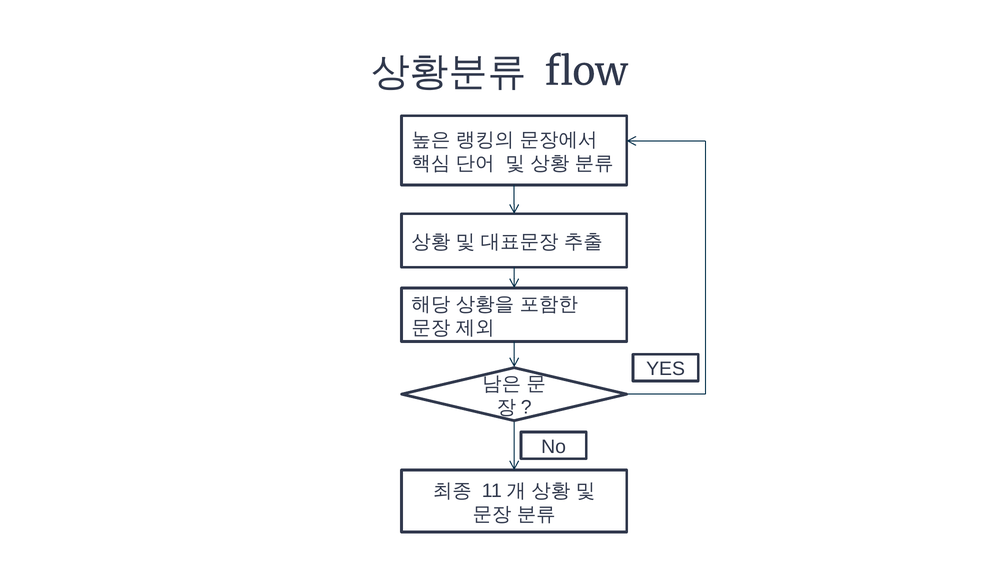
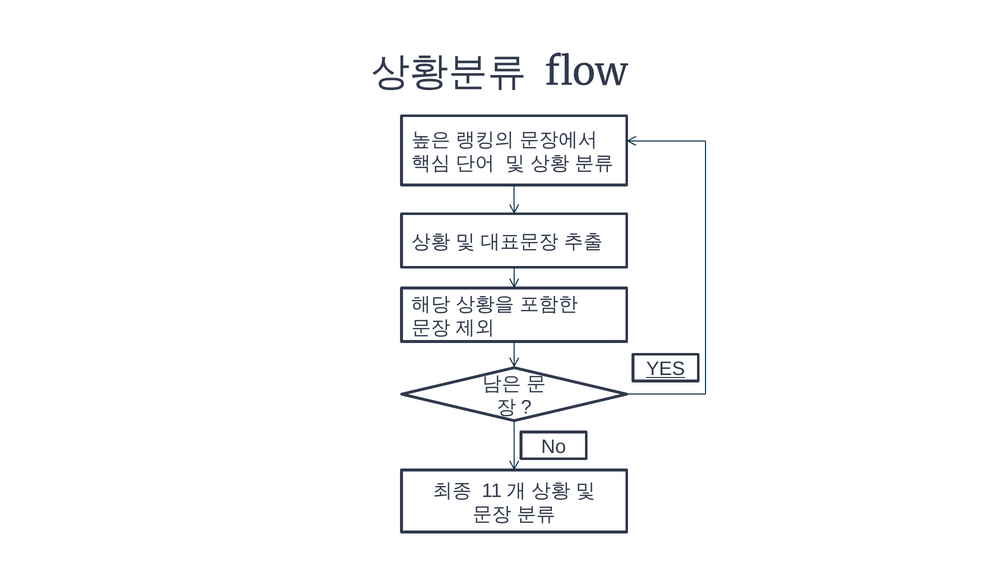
YES underline: none -> present (666, 369)
